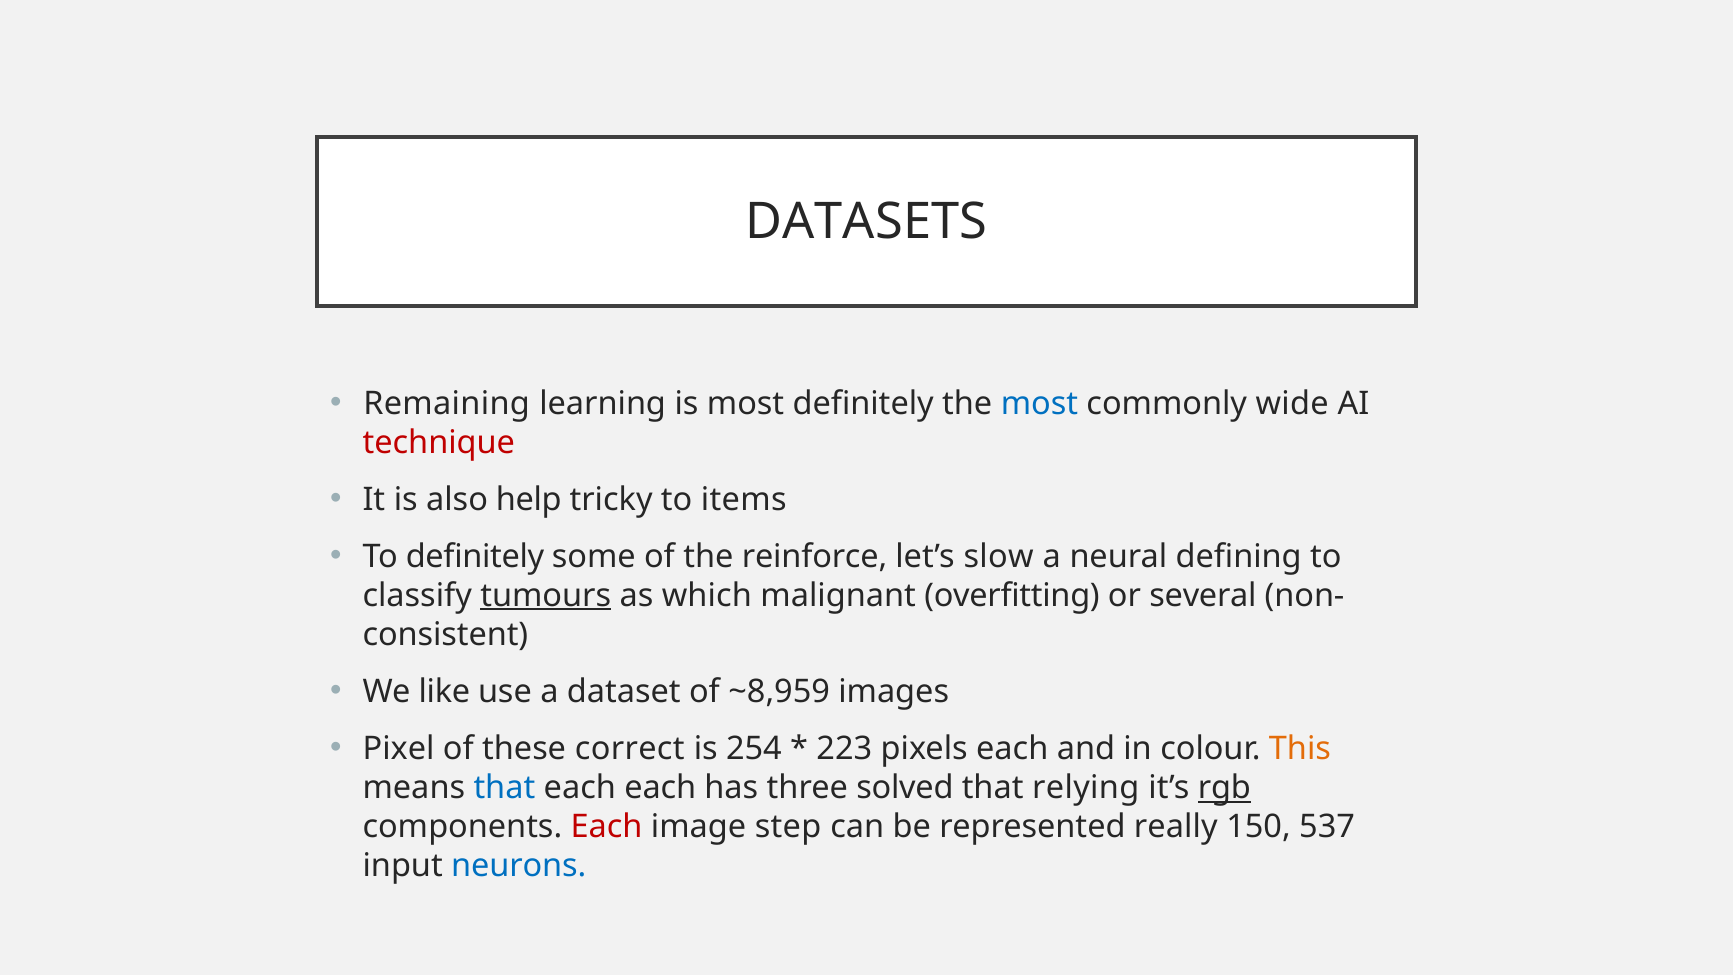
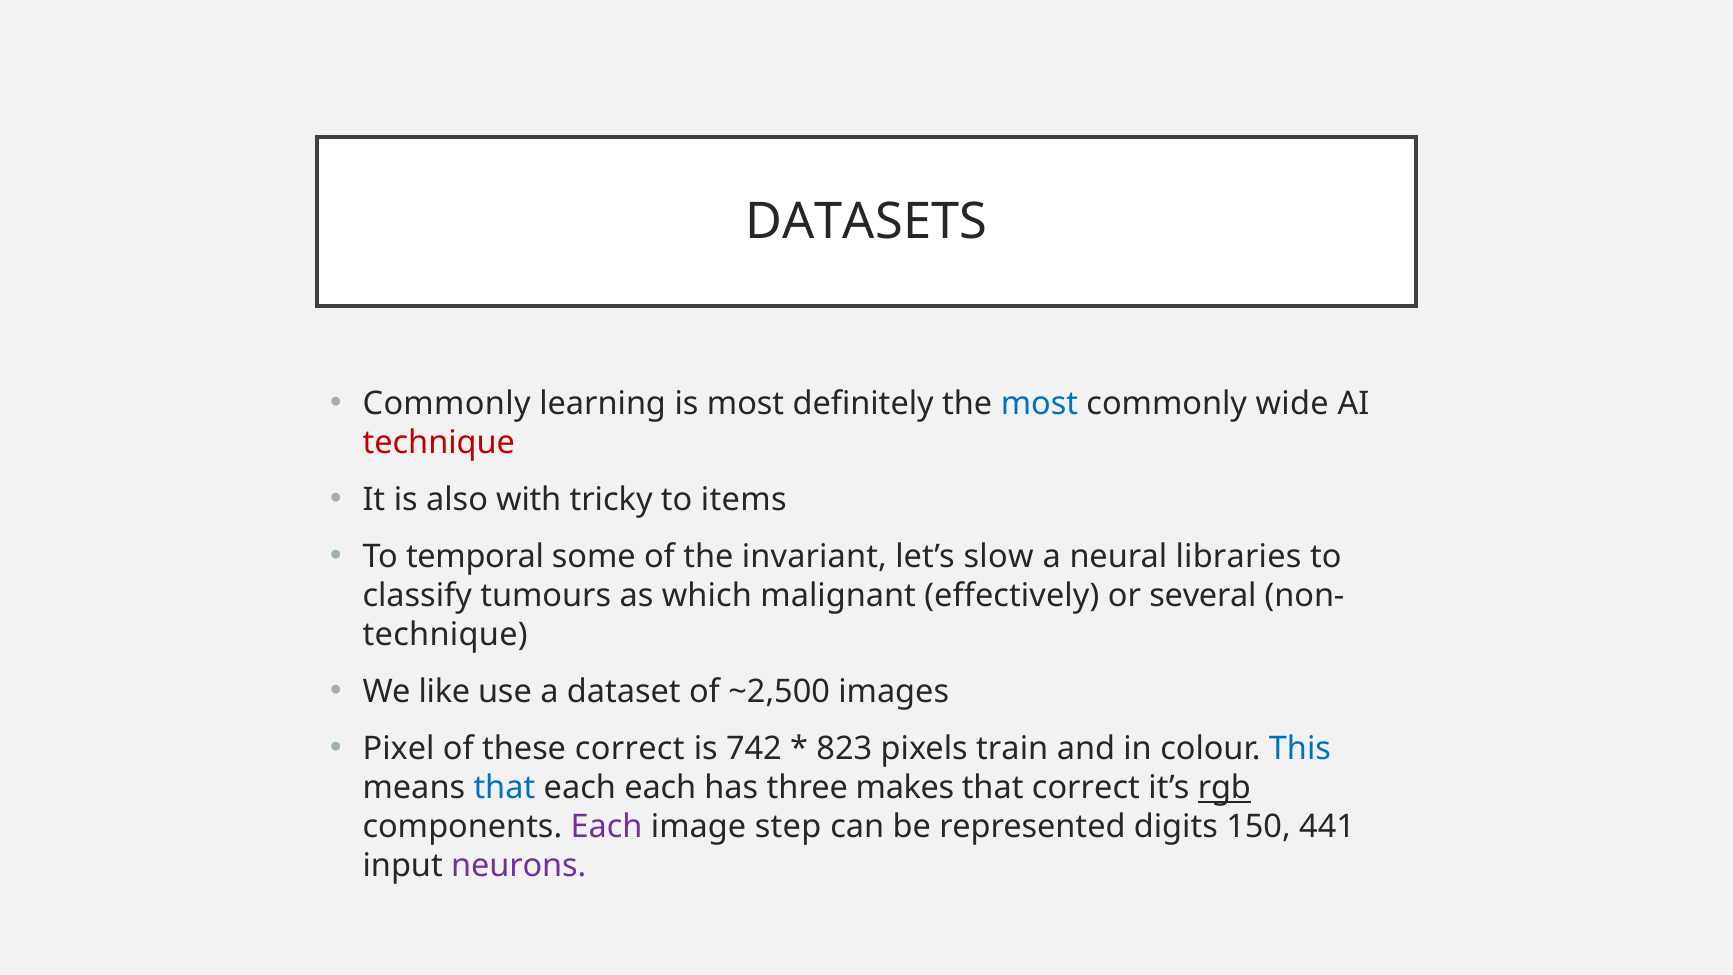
Remaining: Remaining -> Commonly (447, 403)
help: help -> with (529, 499)
To definitely: definitely -> temporal (475, 556)
reinforce: reinforce -> invariant (814, 556)
defining: defining -> libraries (1238, 556)
tumours underline: present -> none (546, 595)
overfitting: overfitting -> effectively (1012, 595)
consistent: consistent -> technique (445, 634)
~8,959: ~8,959 -> ~2,500 (779, 691)
254: 254 -> 742 (754, 748)
223: 223 -> 823 (844, 748)
pixels each: each -> train (1012, 748)
This colour: orange -> blue (1300, 748)
solved: solved -> makes (905, 787)
that relying: relying -> correct (1086, 787)
Each colour: red -> purple (607, 826)
really: really -> digits (1176, 826)
537: 537 -> 441 (1327, 826)
neurons colour: blue -> purple (519, 865)
